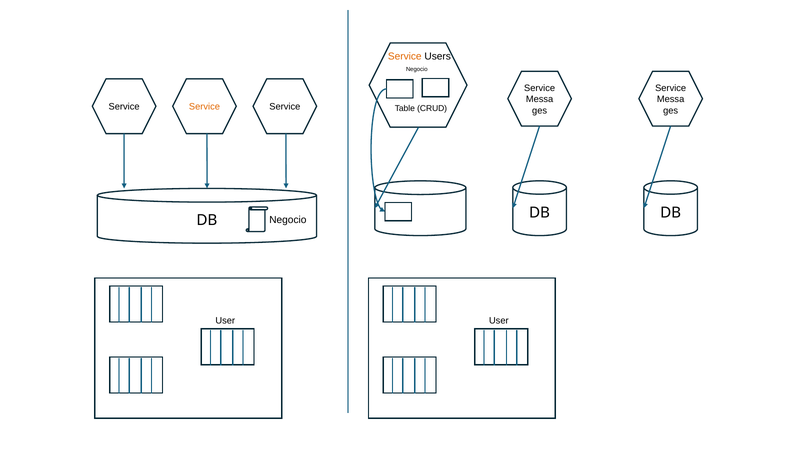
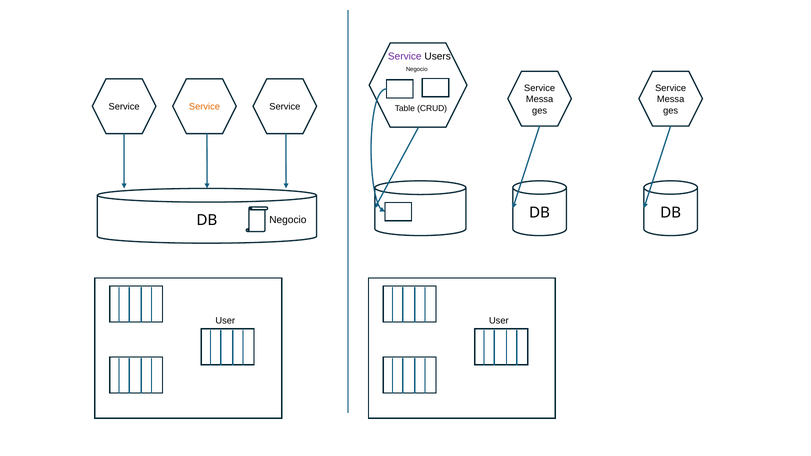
Service colour: orange -> purple (405, 57)
